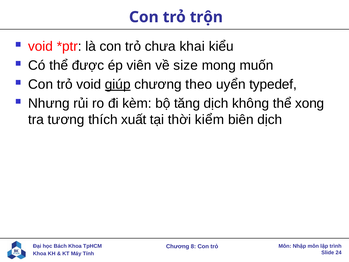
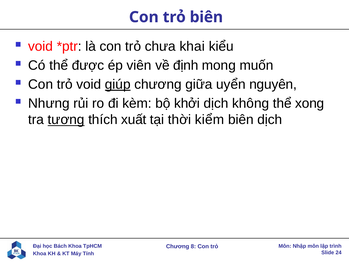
trỏ trộn: trộn -> biên (206, 17)
size: size -> định (186, 65)
theo: theo -> giữa (199, 84)
typedef: typedef -> nguyên (273, 84)
tăng: tăng -> khởi (187, 103)
tương underline: none -> present (66, 120)
